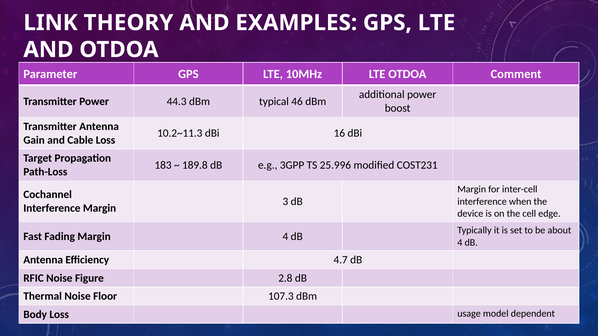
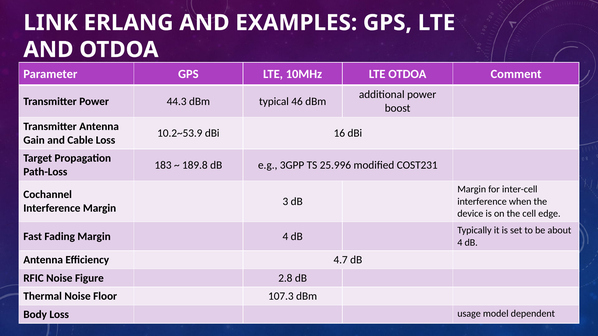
THEORY: THEORY -> ERLANG (128, 23)
10.2~11.3: 10.2~11.3 -> 10.2~53.9 (180, 133)
